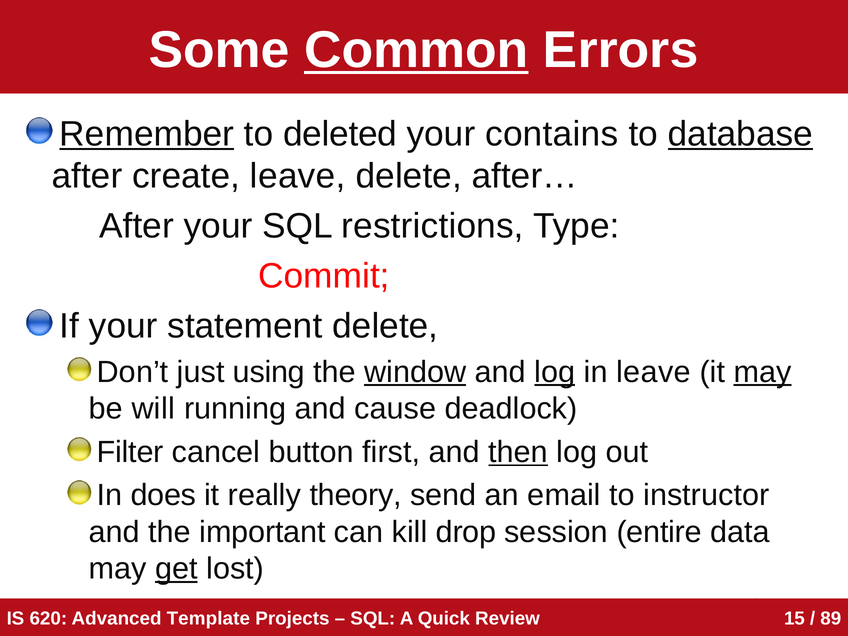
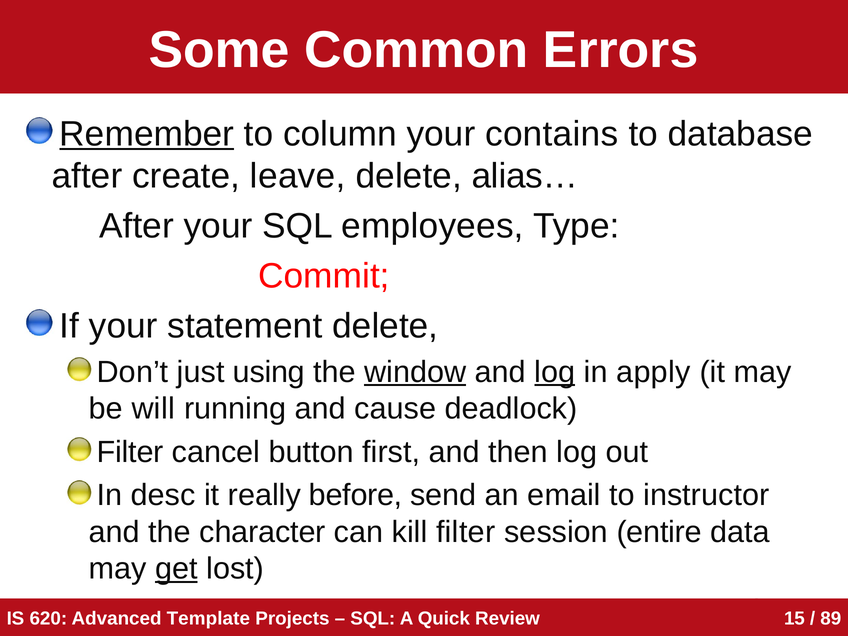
Common underline: present -> none (416, 50)
deleted: deleted -> column (340, 134)
database underline: present -> none (740, 134)
after…: after… -> alias… (525, 176)
restrictions: restrictions -> employees (433, 226)
in leave: leave -> apply (653, 372)
may underline: present -> none (762, 372)
then underline: present -> none (518, 452)
does: does -> desc (163, 495)
theory: theory -> before (356, 495)
important: important -> character (263, 532)
kill drop: drop -> filter (466, 532)
